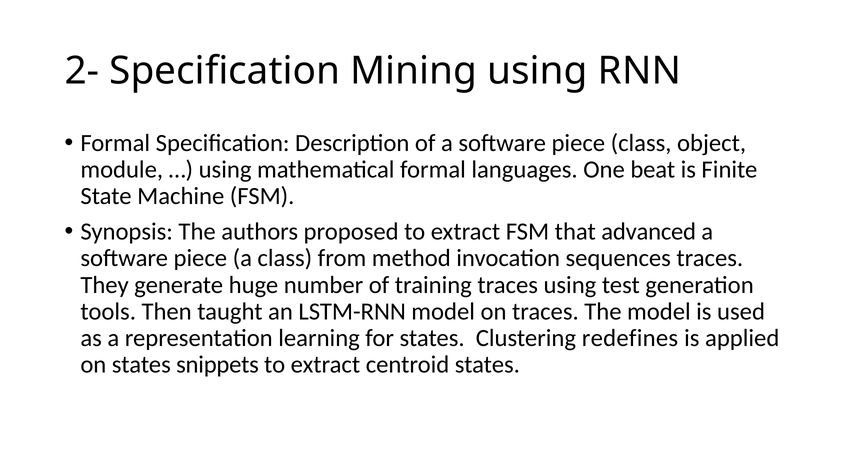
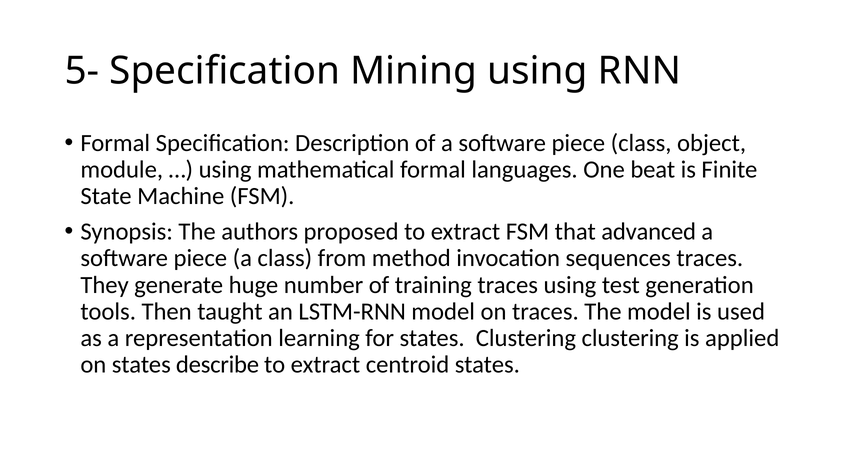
2-: 2- -> 5- (82, 71)
Clustering redefines: redefines -> clustering (630, 338)
snippets: snippets -> describe (218, 365)
